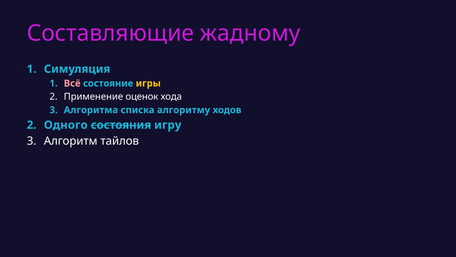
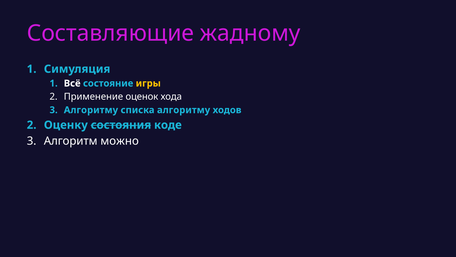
Всё colour: pink -> white (72, 83)
Алгоритма: Алгоритма -> Алгоритму (91, 110)
Одного: Одного -> Оценку (66, 125)
игру: игру -> коде (168, 125)
тайлов: тайлов -> можно (120, 141)
